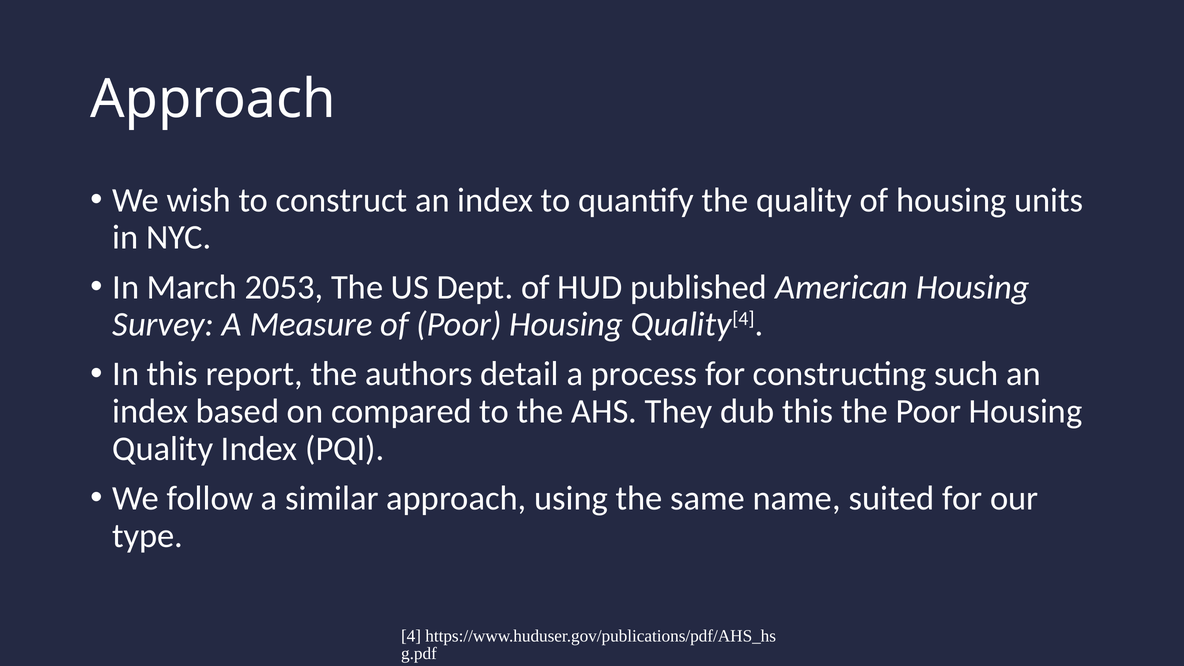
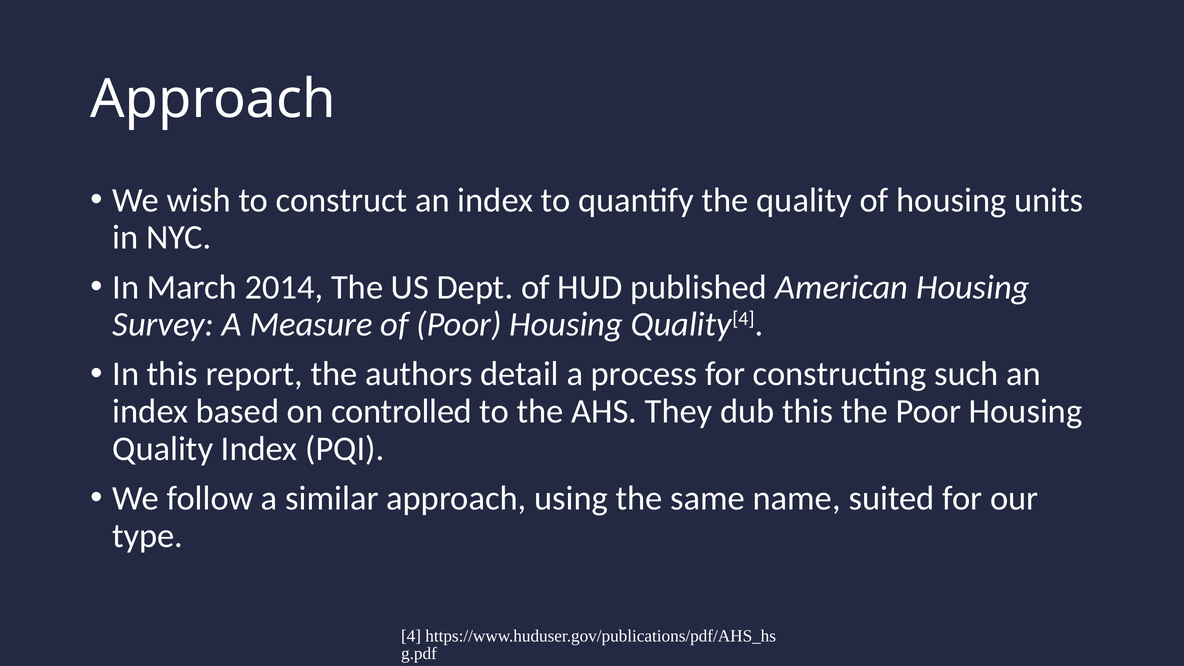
2053: 2053 -> 2014 (284, 287)
compared: compared -> controlled (402, 411)
